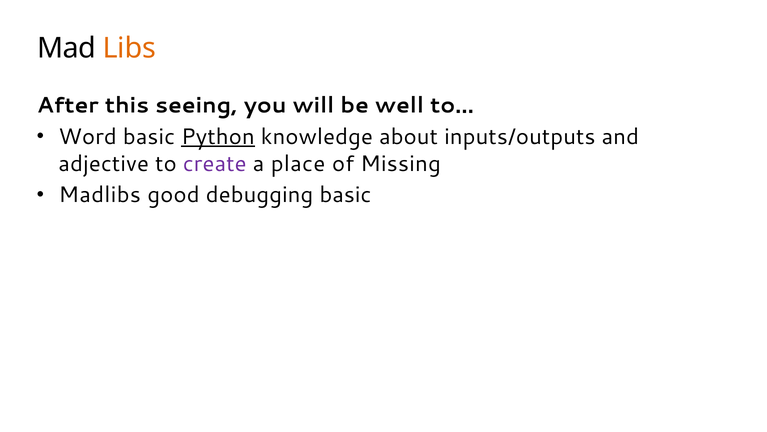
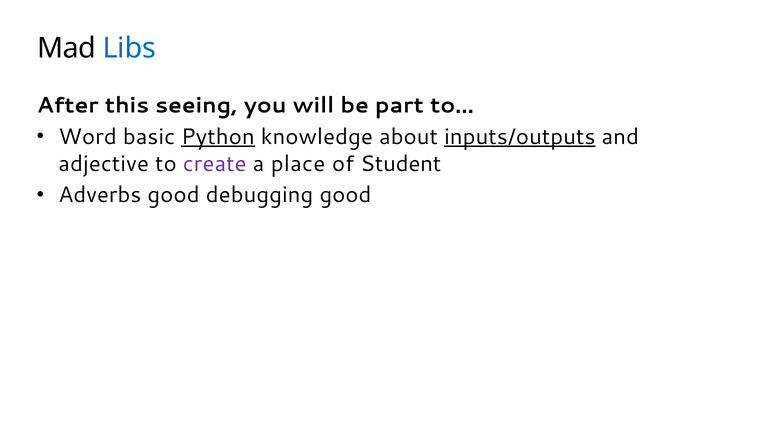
Libs colour: orange -> blue (129, 48)
well: well -> part (399, 105)
inputs/outputs underline: none -> present (520, 137)
Missing: Missing -> Student (401, 163)
Madlibs: Madlibs -> Adverbs (100, 195)
debugging basic: basic -> good (345, 195)
